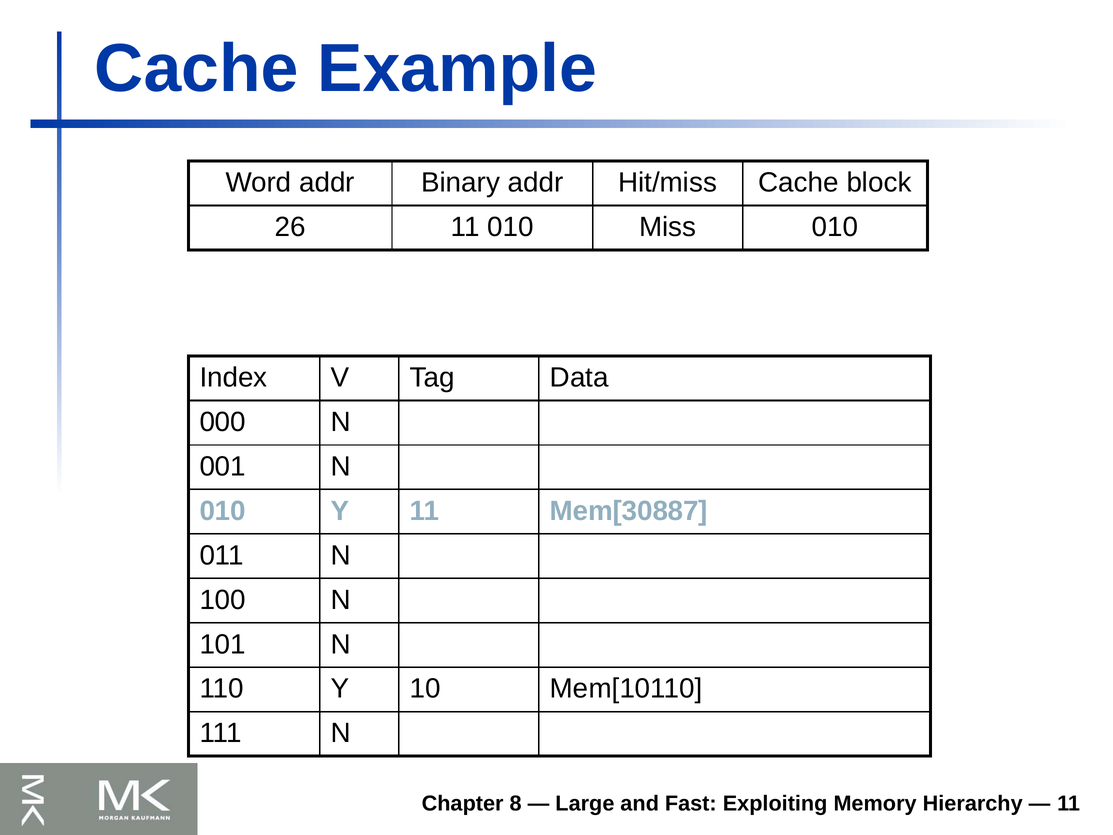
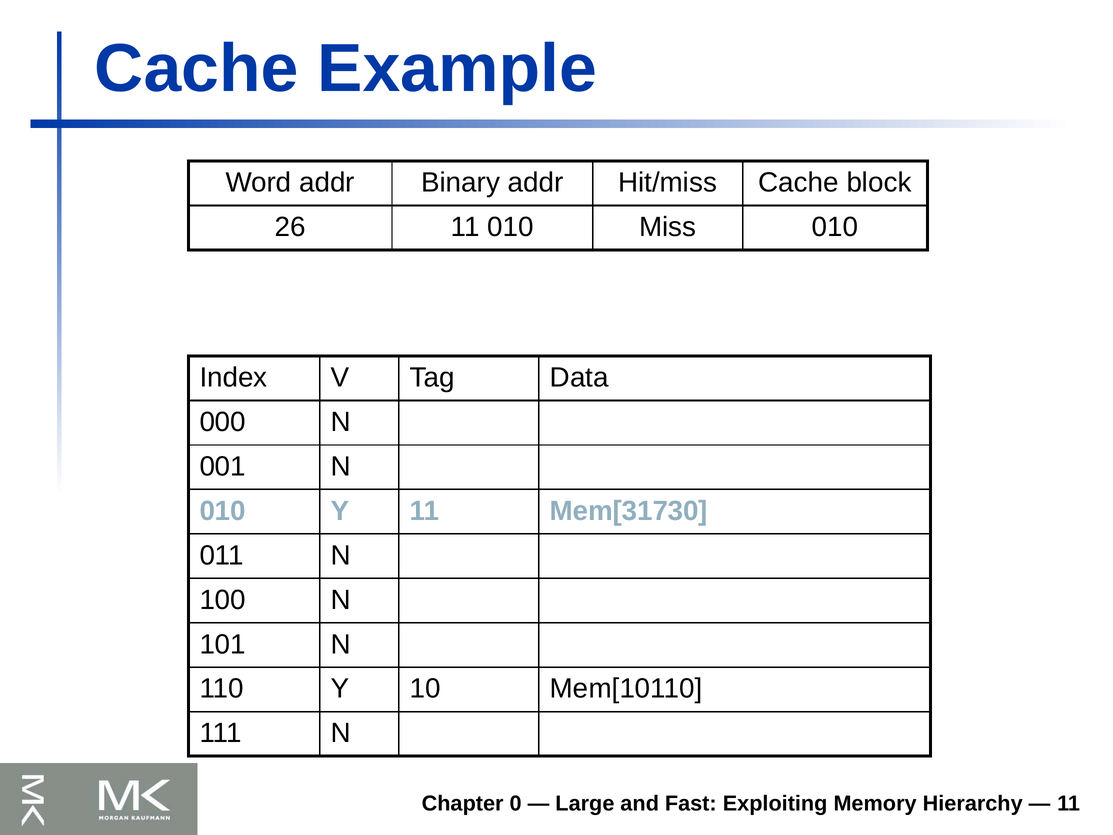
Mem[30887: Mem[30887 -> Mem[31730 (629, 511)
8: 8 -> 0 (516, 803)
